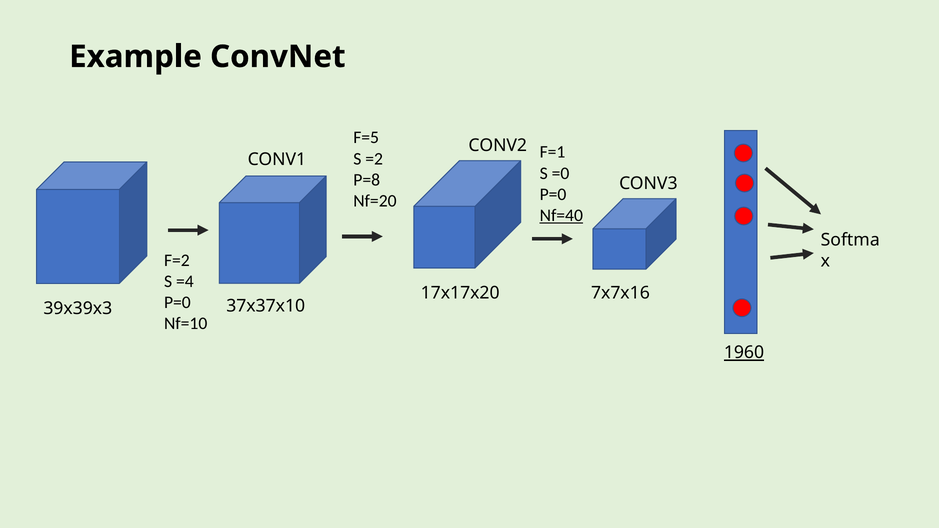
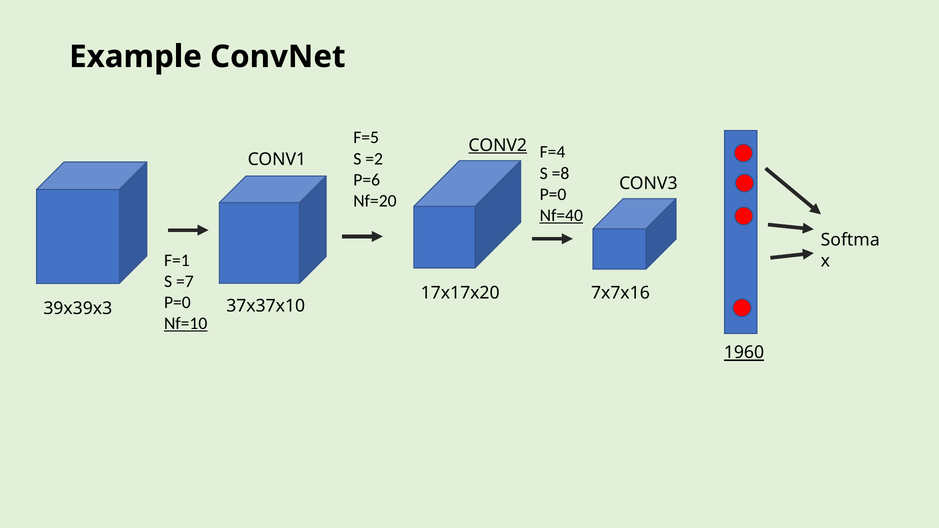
CONV2 underline: none -> present (498, 146)
F=1: F=1 -> F=4 (553, 152)
=0: =0 -> =8 (560, 173)
P=8: P=8 -> P=6 (367, 180)
F=2: F=2 -> F=1 (177, 260)
=4: =4 -> =7 (185, 281)
Nf=10 underline: none -> present (186, 324)
